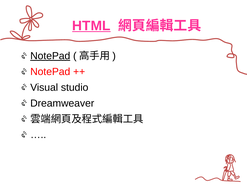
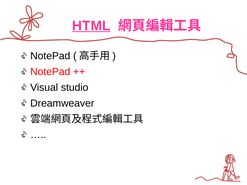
NotePad underline: present -> none (50, 56)
